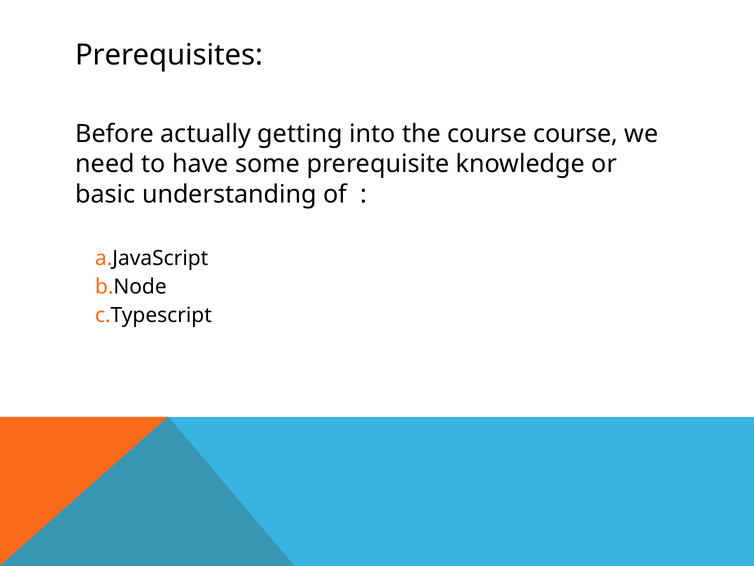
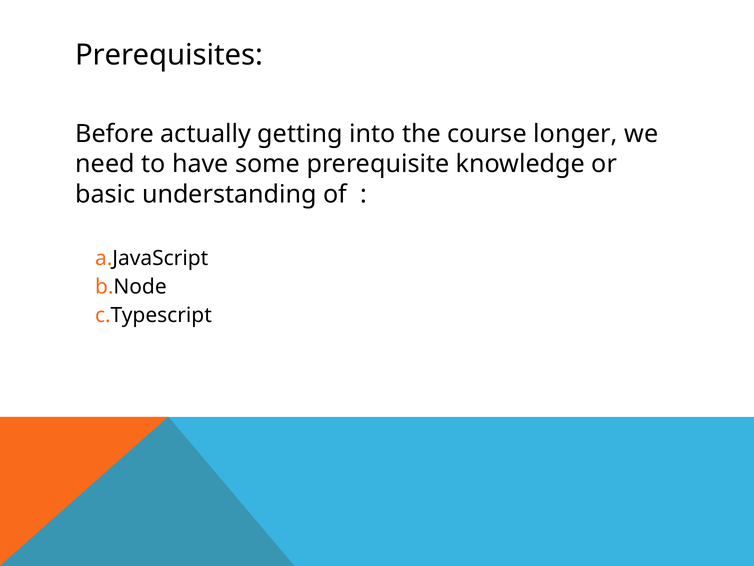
course course: course -> longer (575, 134)
